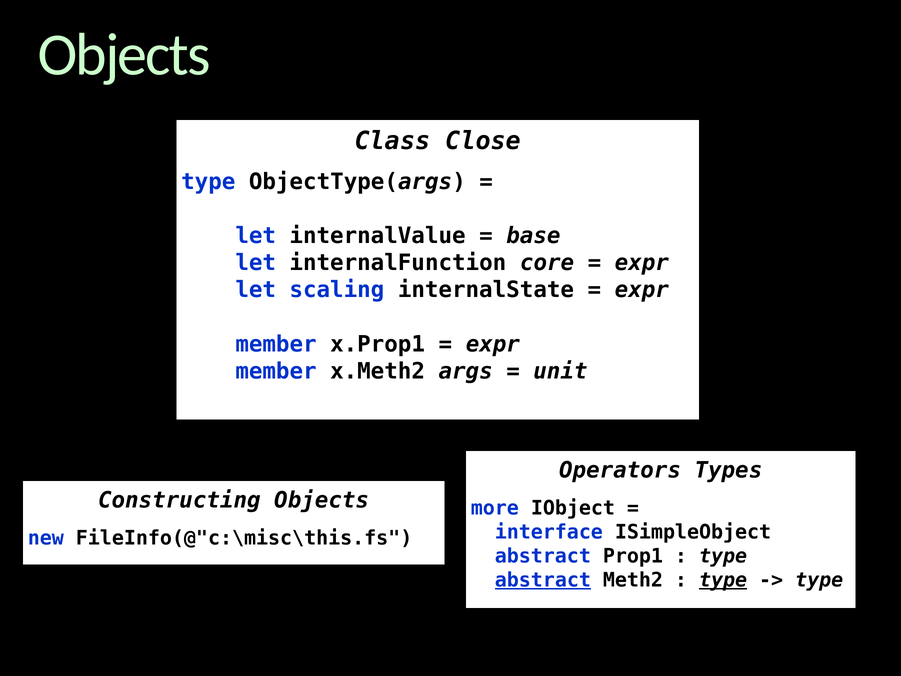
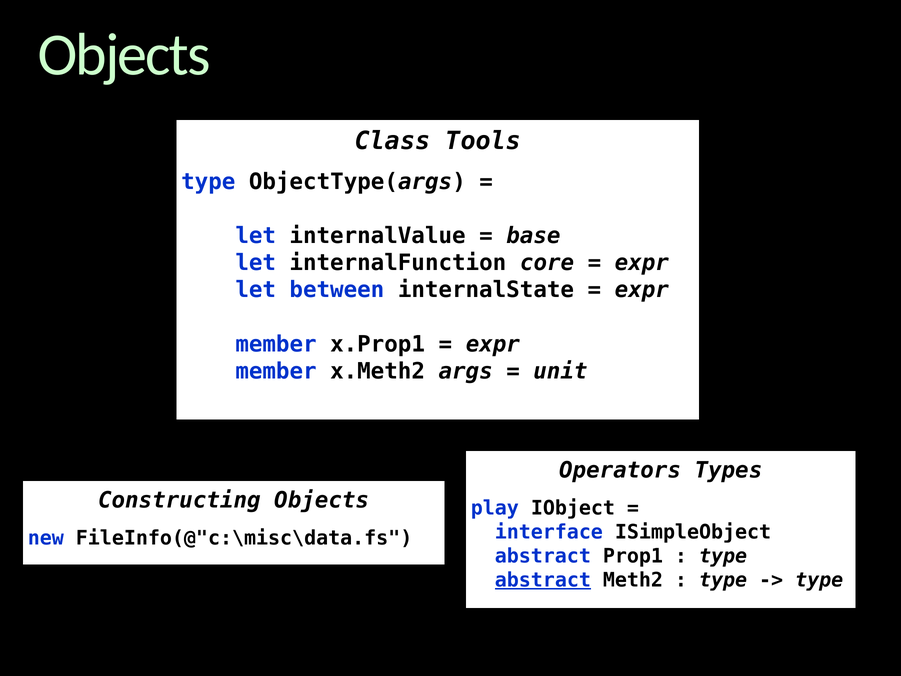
Close: Close -> Tools (483, 141)
scaling: scaling -> between (337, 290)
more: more -> play (495, 508)
FileInfo(@"c:\misc\this.fs: FileInfo(@"c:\misc\this.fs -> FileInfo(@"c:\misc\data.fs (244, 538)
type underline: present -> none (723, 580)
